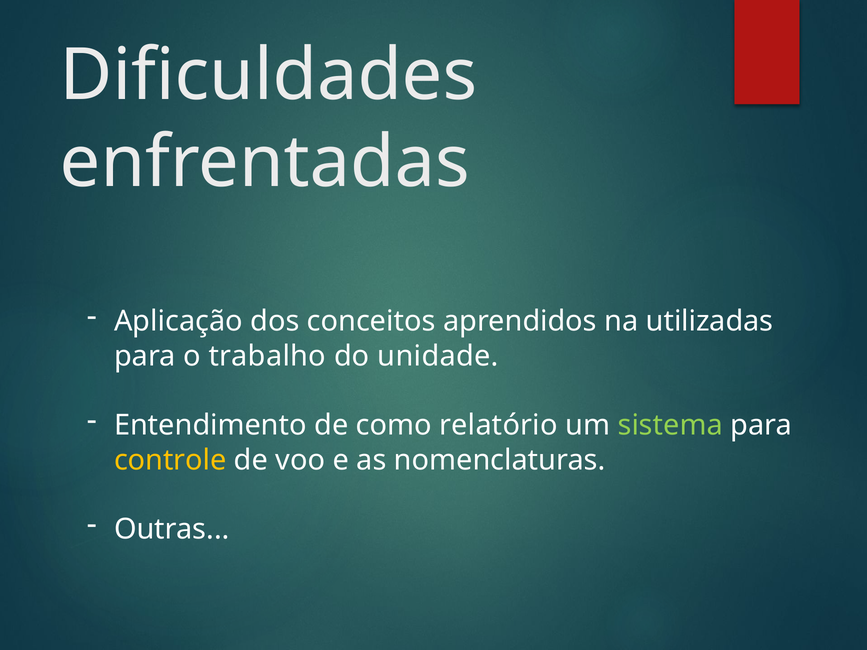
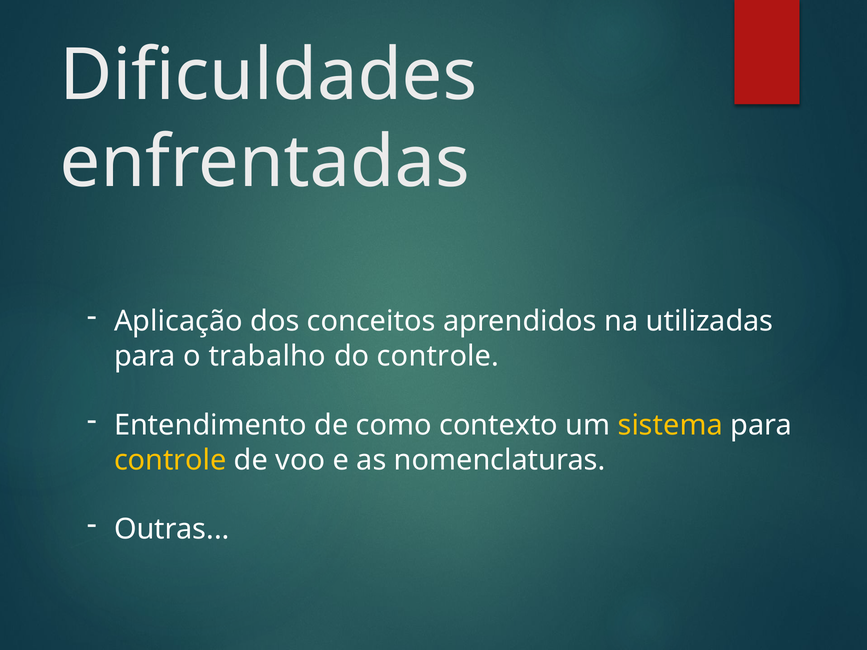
do unidade: unidade -> controle (438, 356)
relatório: relatório -> contexto (499, 425)
sistema colour: light green -> yellow (670, 425)
